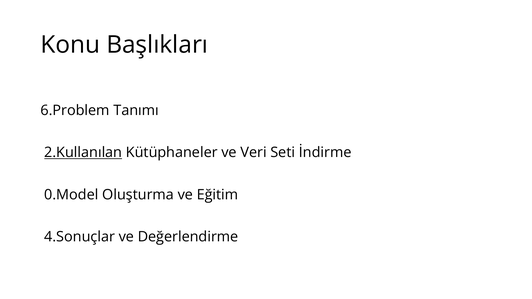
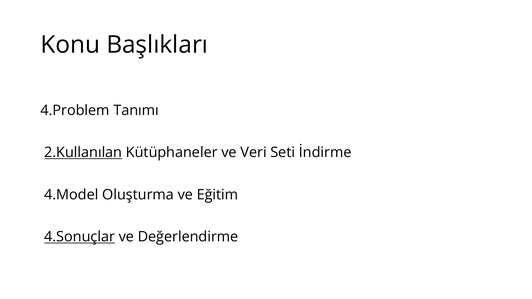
6.Problem: 6.Problem -> 4.Problem (75, 110)
0.Model: 0.Model -> 4.Model (71, 195)
4.Sonuçlar underline: none -> present (80, 237)
